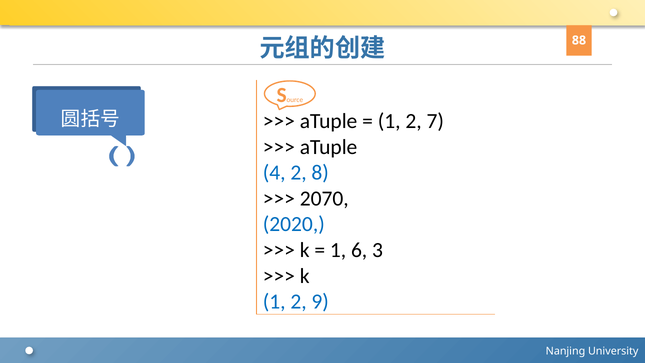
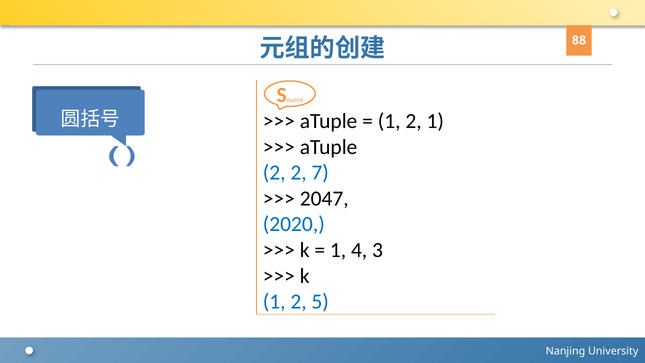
2 7: 7 -> 1 (435, 121)
4: 4 -> 2 (274, 173)
8: 8 -> 7 (320, 173)
2070: 2070 -> 2047 (324, 198)
6: 6 -> 4 (359, 250)
9: 9 -> 5 (320, 302)
